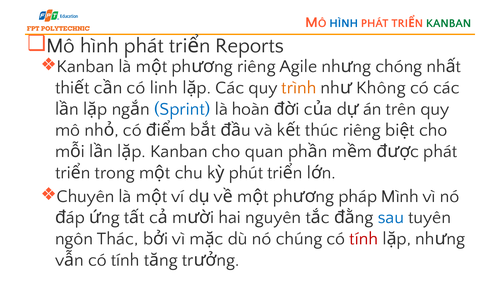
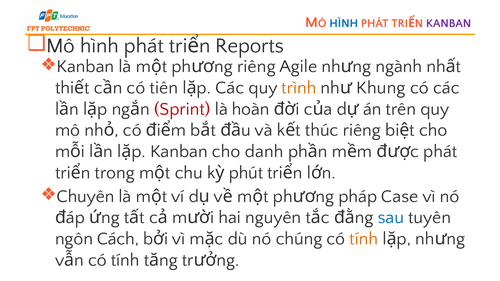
KANBAN colour: green -> purple (449, 23)
chóng: chóng -> ngành (399, 66)
linh: linh -> tiên (164, 88)
Không: Không -> Khung (381, 88)
Sprint colour: blue -> red (182, 109)
quan: quan -> danh (264, 151)
Mình: Mình -> Case (400, 196)
Thác: Thác -> Cách (118, 239)
tính colour: red -> orange (364, 239)
